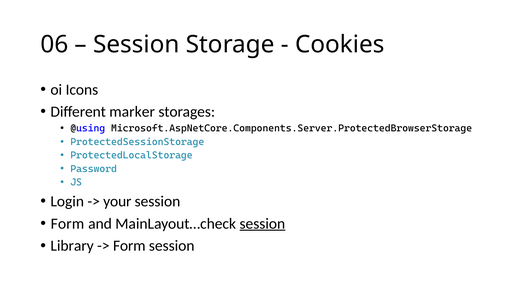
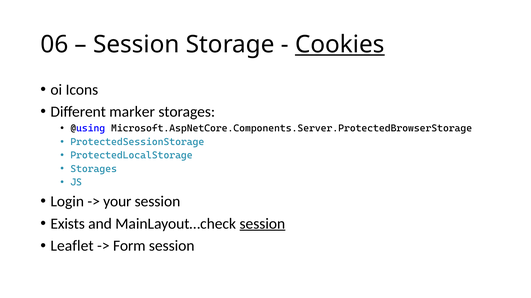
Cookies underline: none -> present (340, 45)
Password: Password -> Storages (94, 169)
Form: Form -> Exists (68, 224)
Library: Library -> Leaflet (72, 246)
